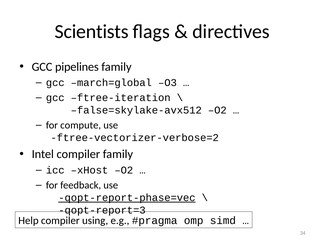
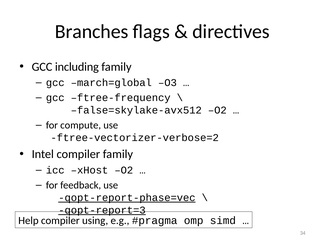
Scientists: Scientists -> Branches (92, 31)
pipelines: pipelines -> including (77, 67)
ftree-iteration: ftree-iteration -> ftree-frequency (121, 98)
qopt-report=3 underline: none -> present (102, 210)
